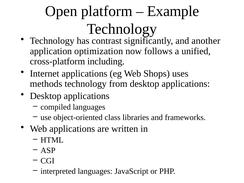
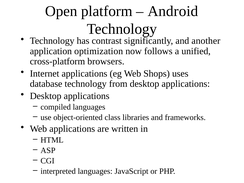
Example: Example -> Android (173, 11)
including: including -> browsers (106, 61)
methods: methods -> database (46, 84)
